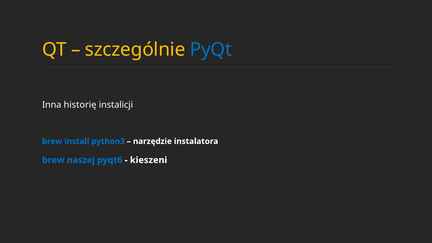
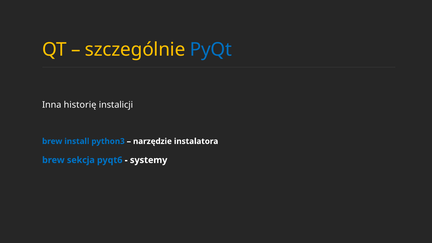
naszej: naszej -> sekcja (81, 160)
kieszeni: kieszeni -> systemy (149, 160)
